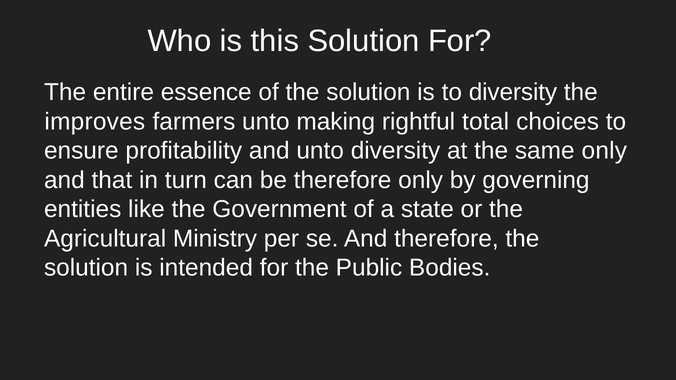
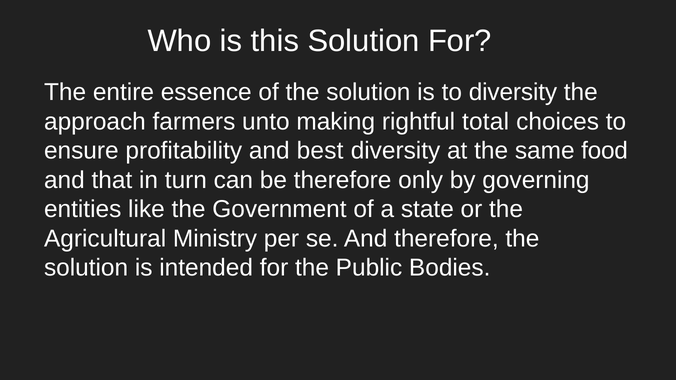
improves: improves -> approach (95, 122)
and unto: unto -> best (320, 151)
same only: only -> food (605, 151)
